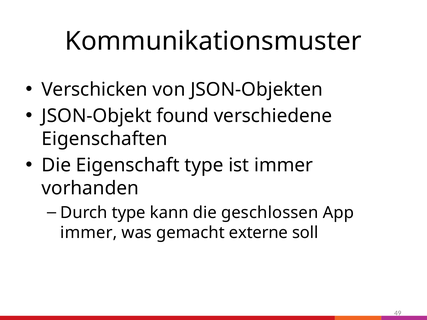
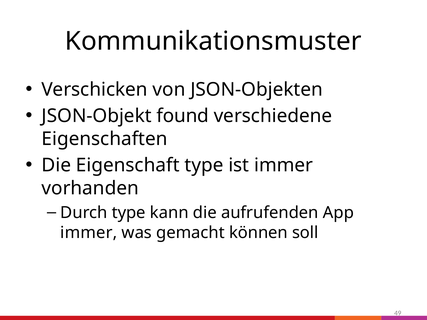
geschlossen: geschlossen -> aufrufenden (270, 213)
externe: externe -> können (258, 233)
